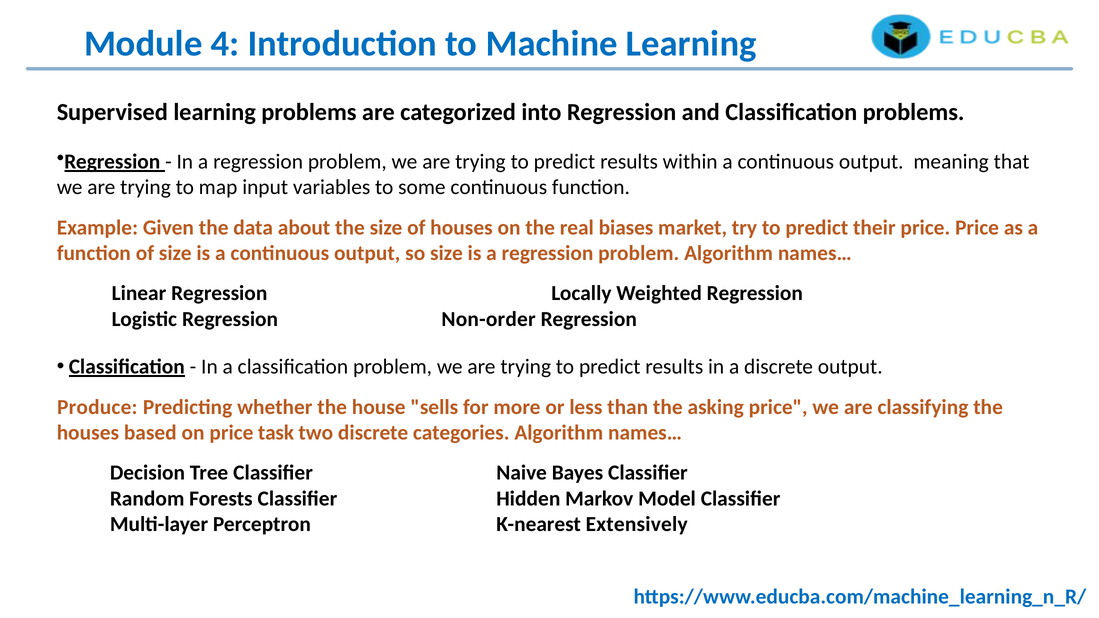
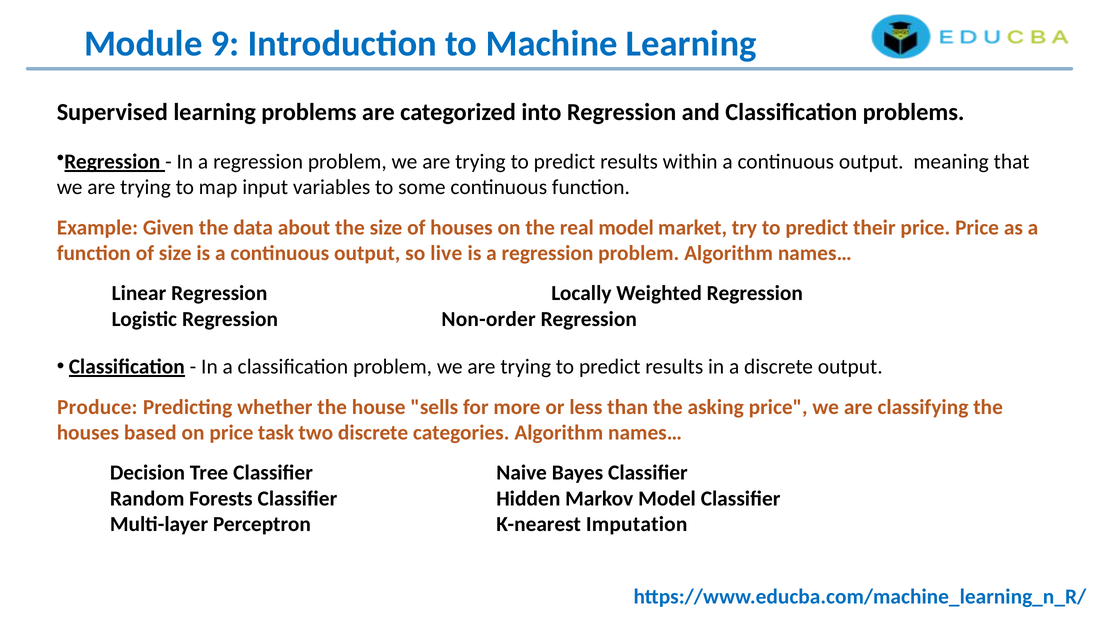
4: 4 -> 9 (225, 44)
real biases: biases -> model (626, 228)
so size: size -> live (446, 253)
Extensively: Extensively -> Imputation (637, 524)
